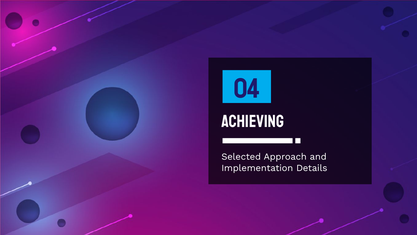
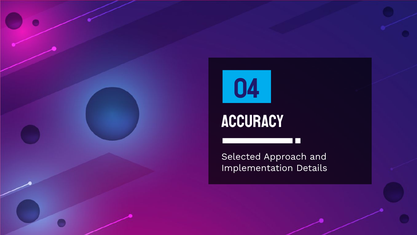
Achieving: Achieving -> Accuracy (253, 121)
